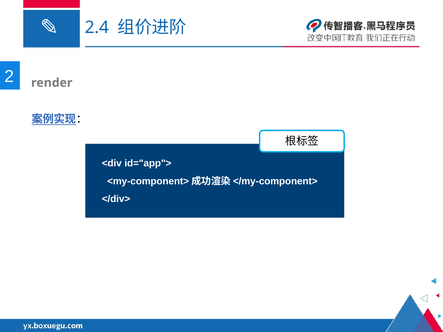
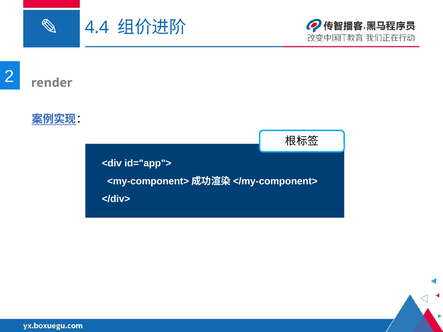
2.4: 2.4 -> 4.4 (97, 27)
